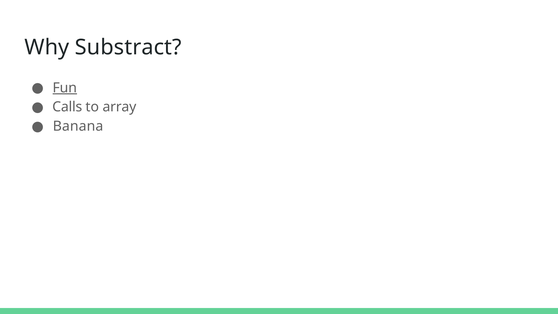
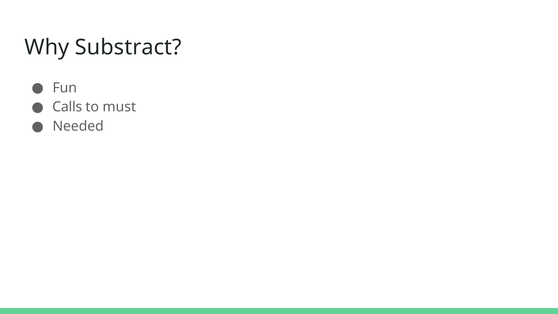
Fun underline: present -> none (65, 88)
array: array -> must (119, 107)
Banana: Banana -> Needed (78, 126)
